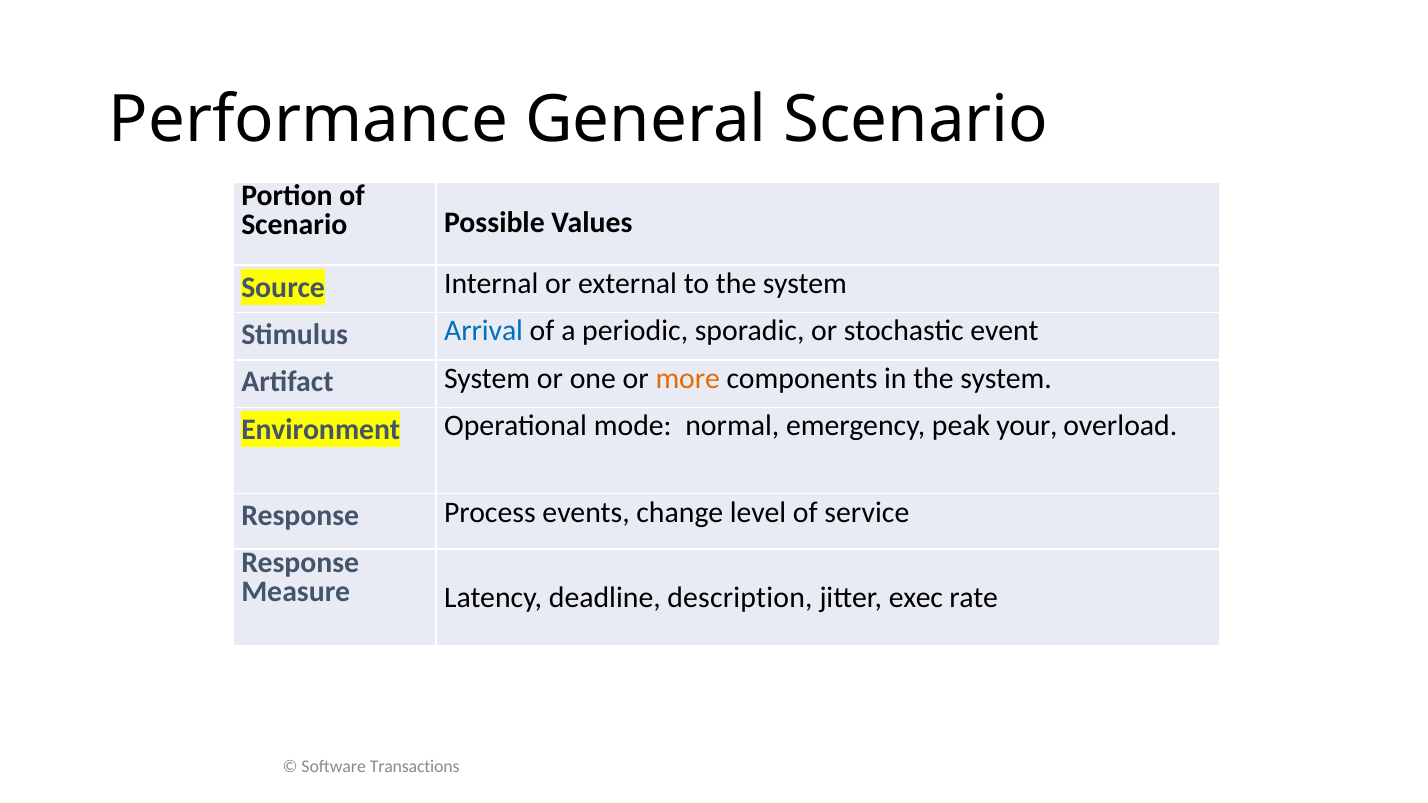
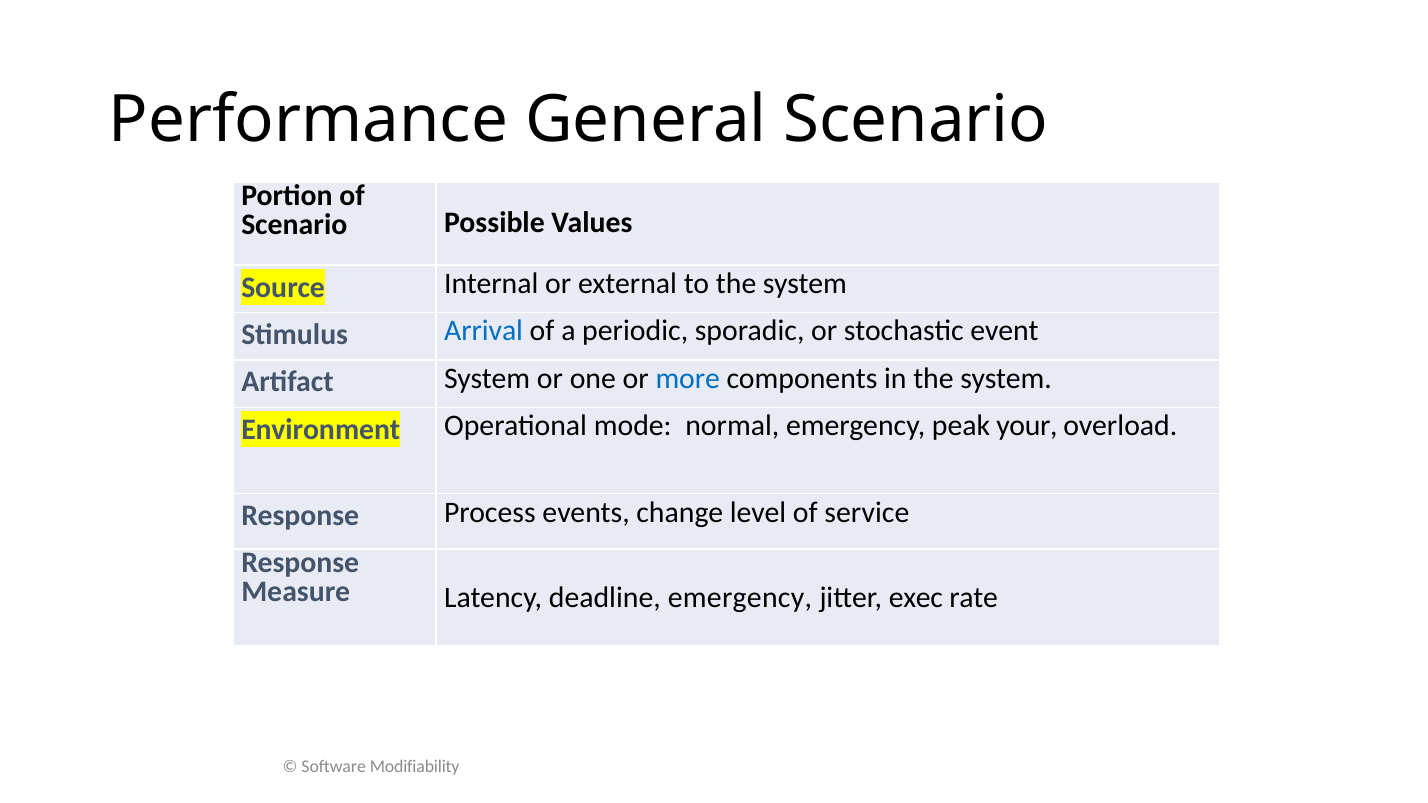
more colour: orange -> blue (688, 379)
deadline description: description -> emergency (740, 598)
Transactions: Transactions -> Modifiability (415, 767)
